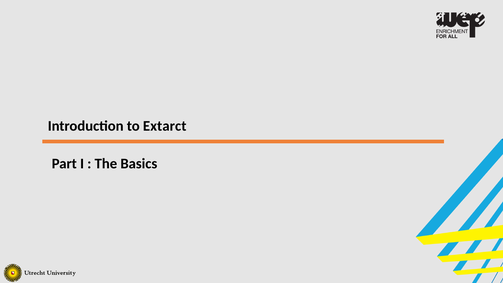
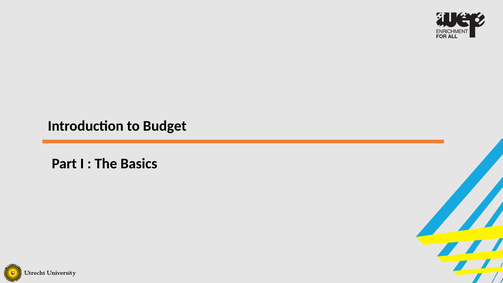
Extarct: Extarct -> Budget (165, 126)
